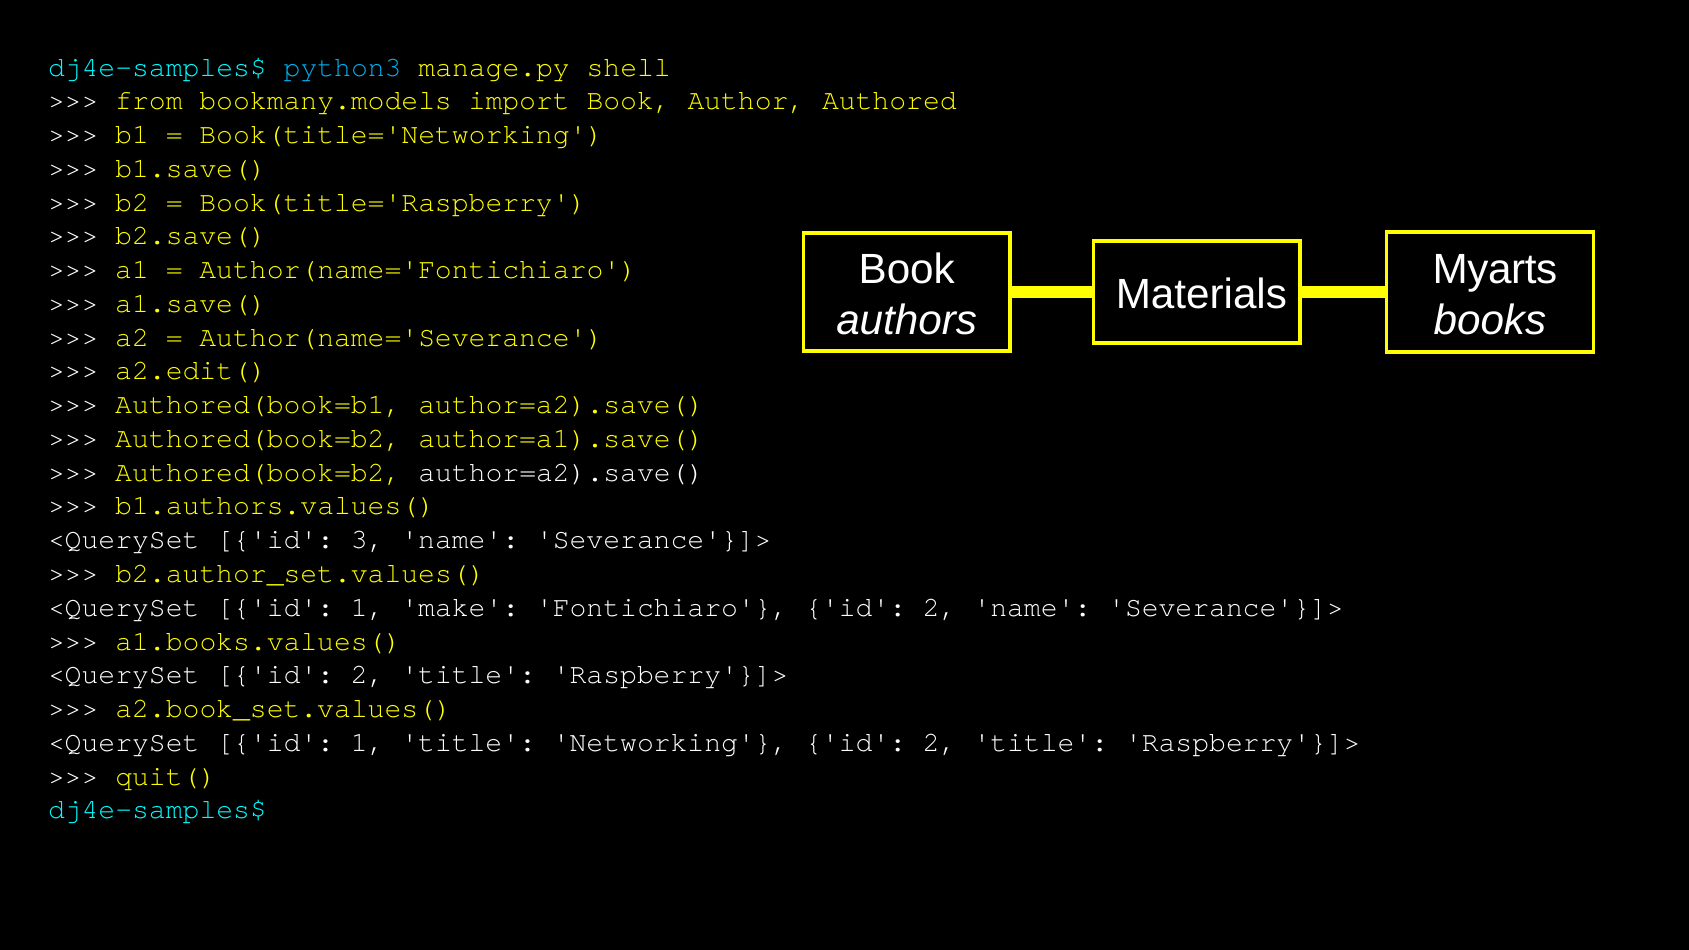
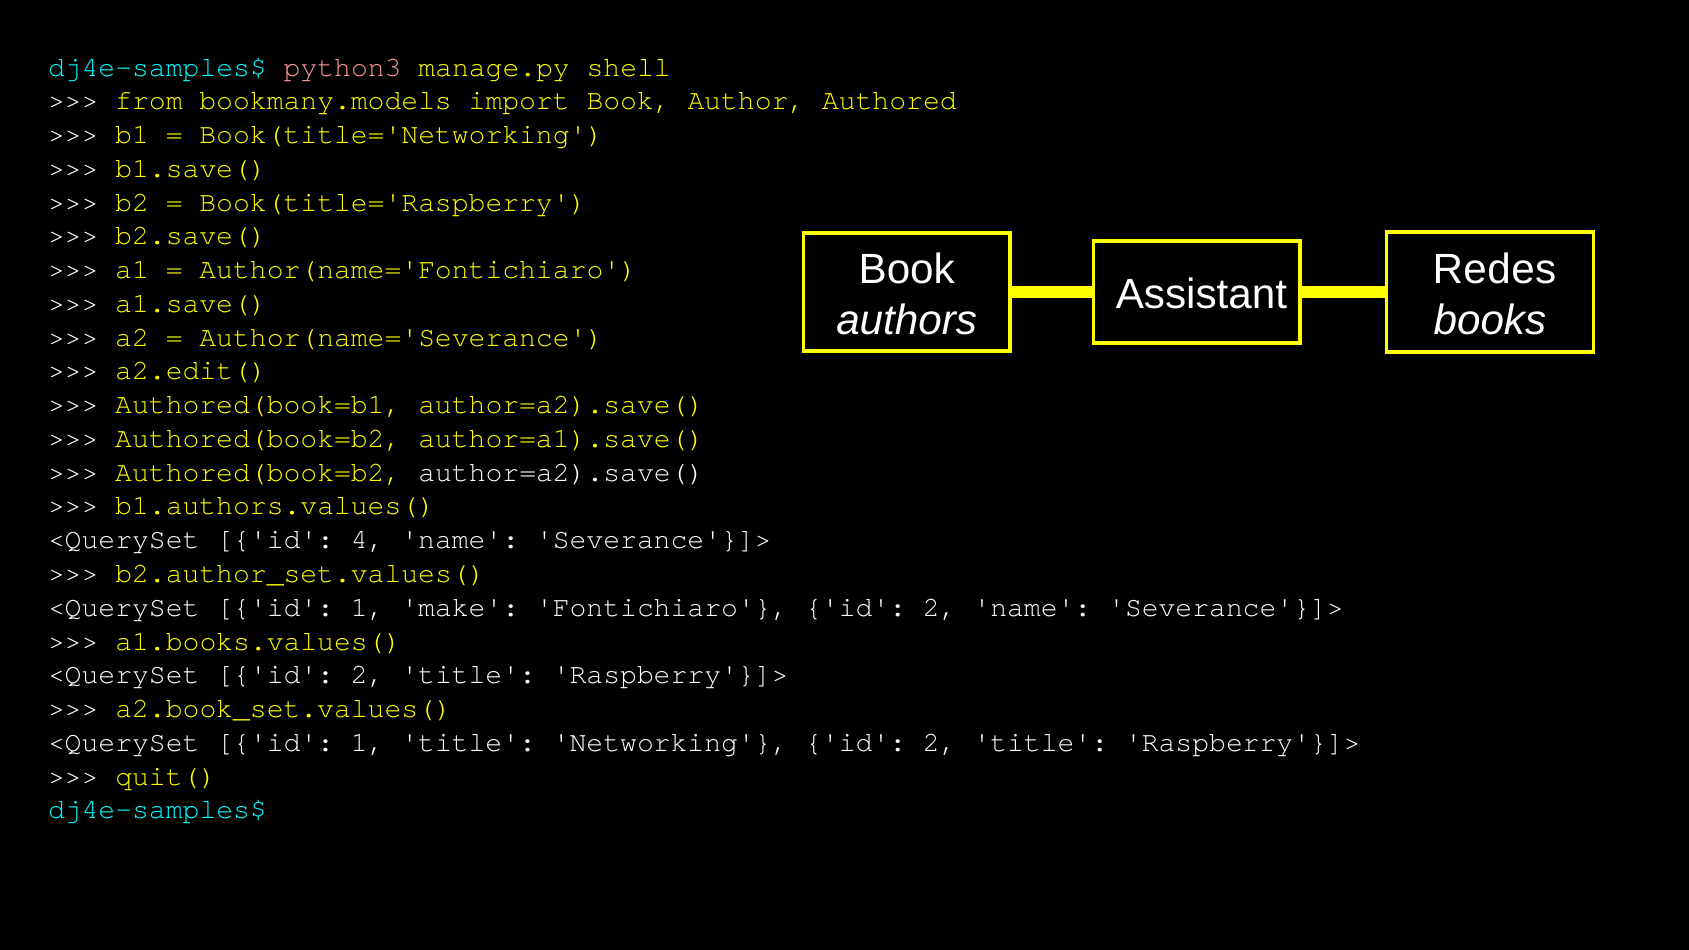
python3 colour: light blue -> pink (343, 67)
Myarts: Myarts -> Redes (1494, 270)
Materials: Materials -> Assistant (1201, 295)
3: 3 -> 4 (368, 540)
